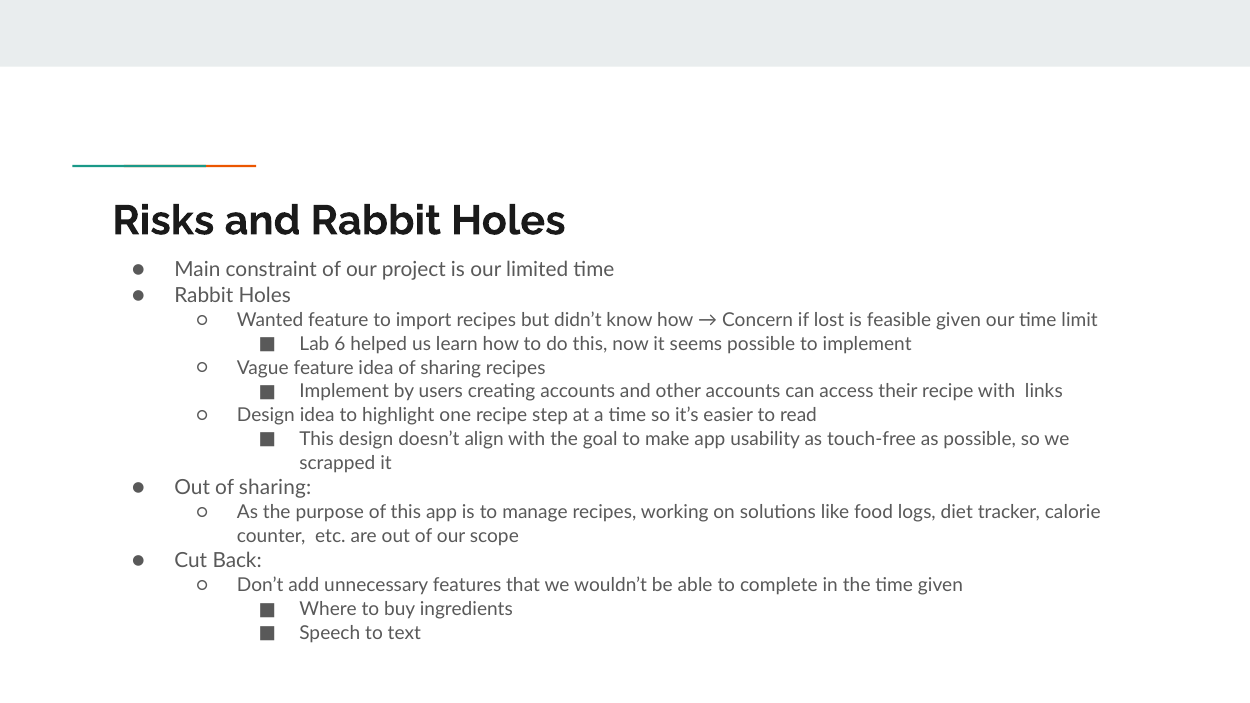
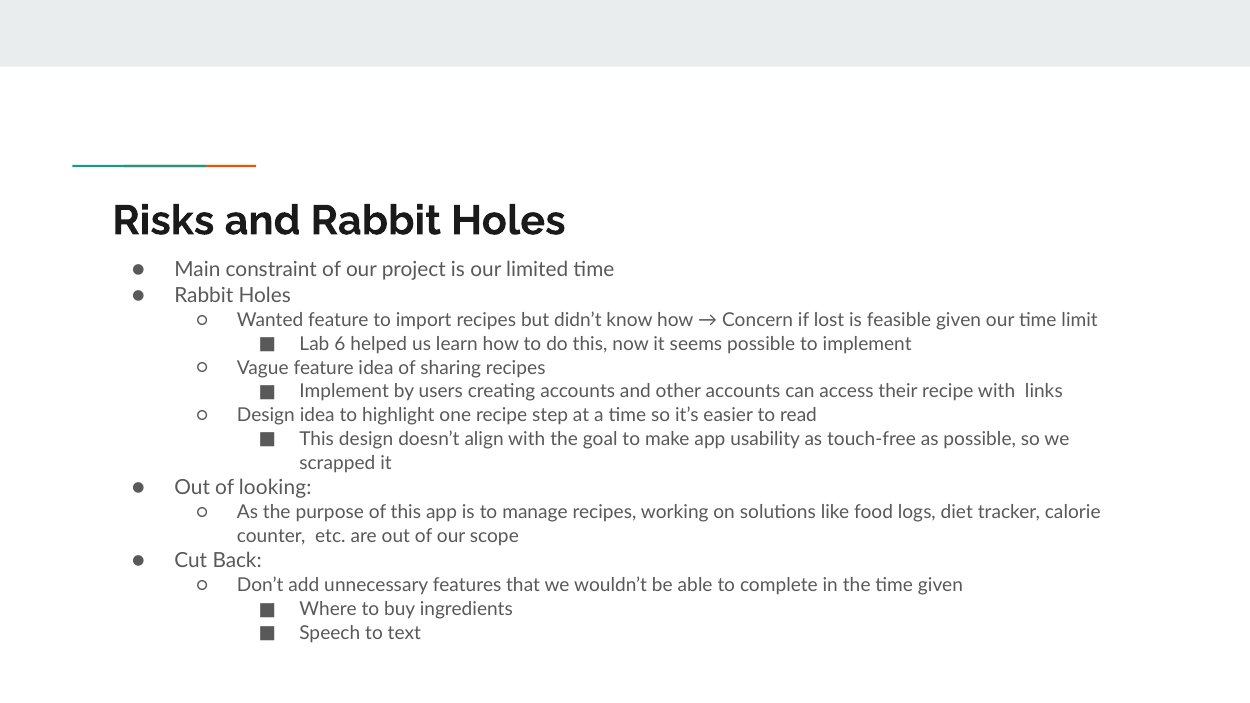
Out of sharing: sharing -> looking (275, 488)
